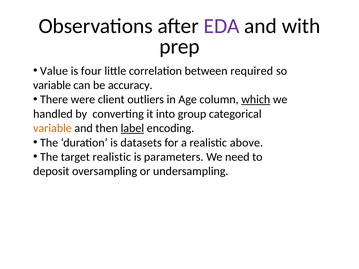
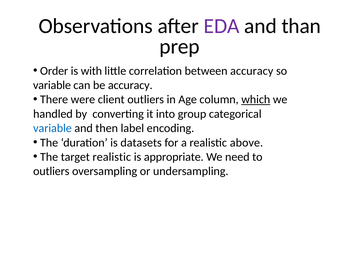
with: with -> than (301, 26)
Value: Value -> Order (54, 71)
four: four -> with (91, 71)
between required: required -> accuracy (252, 71)
variable colour: orange -> blue (52, 128)
label underline: present -> none (132, 128)
parameters: parameters -> appropriate (174, 157)
deposit: deposit -> outliers (51, 171)
